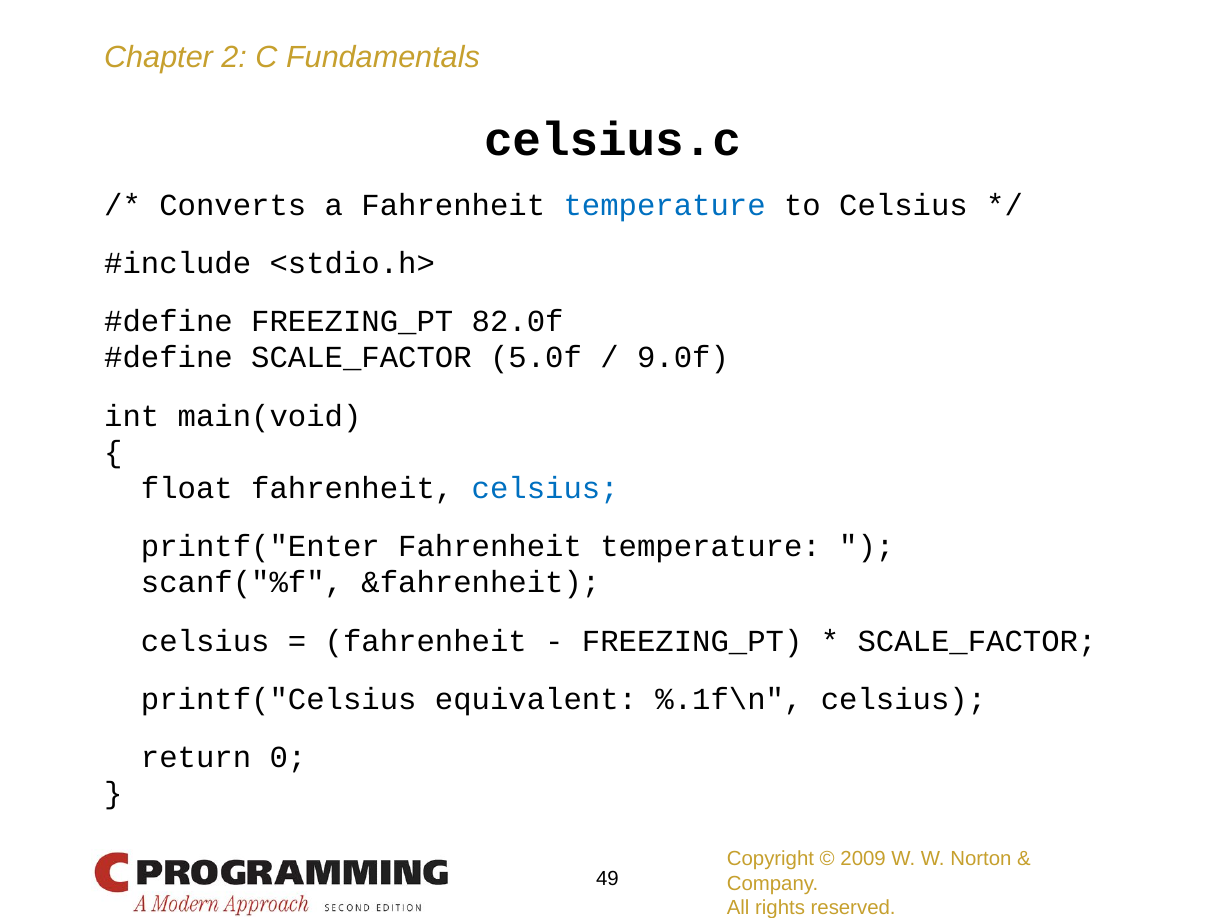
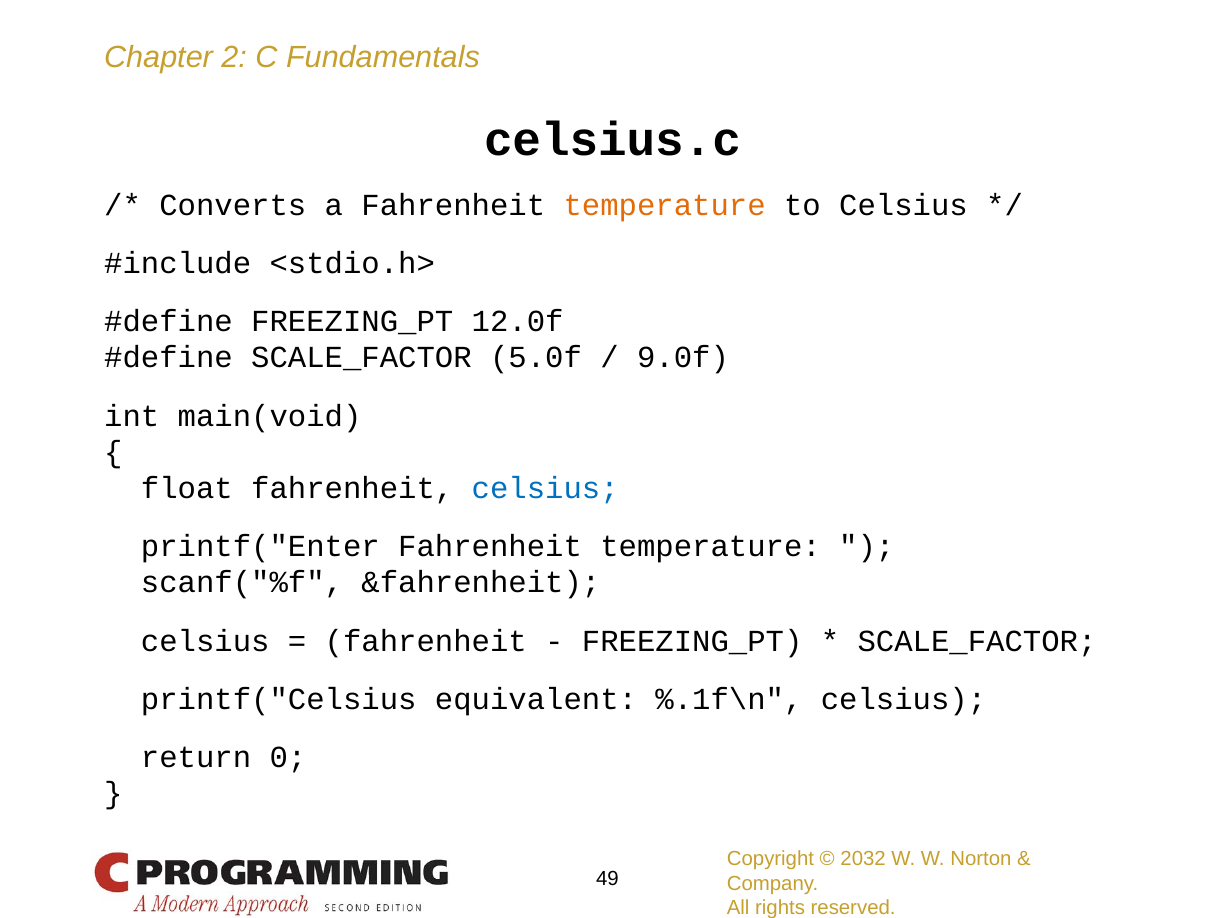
temperature colour: blue -> orange (665, 205)
82.0f: 82.0f -> 12.0f (518, 322)
2009: 2009 -> 2032 (863, 860)
